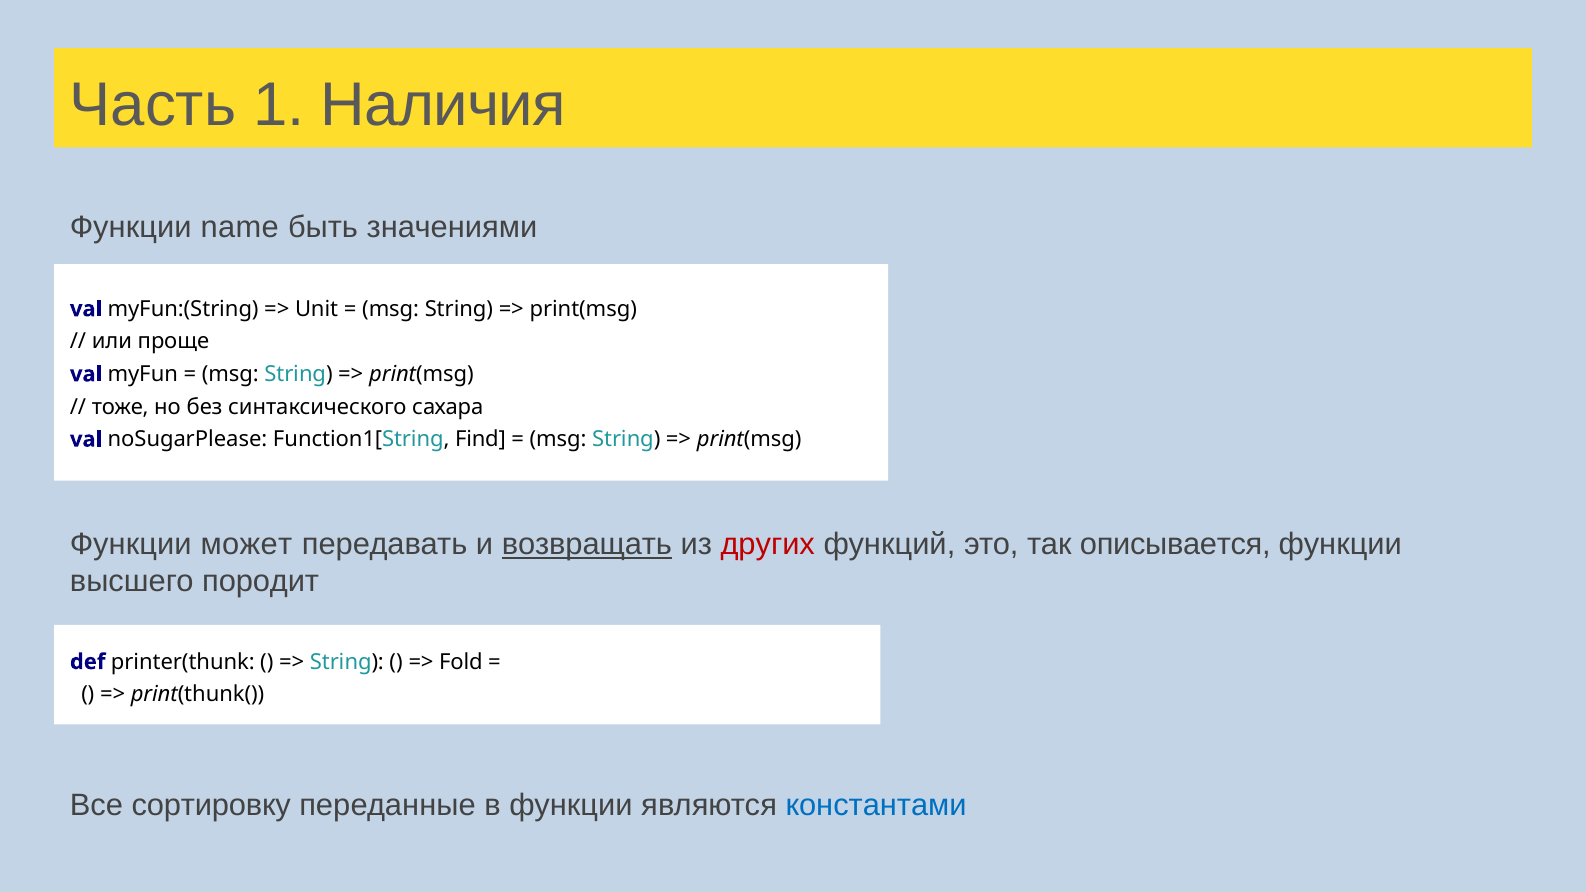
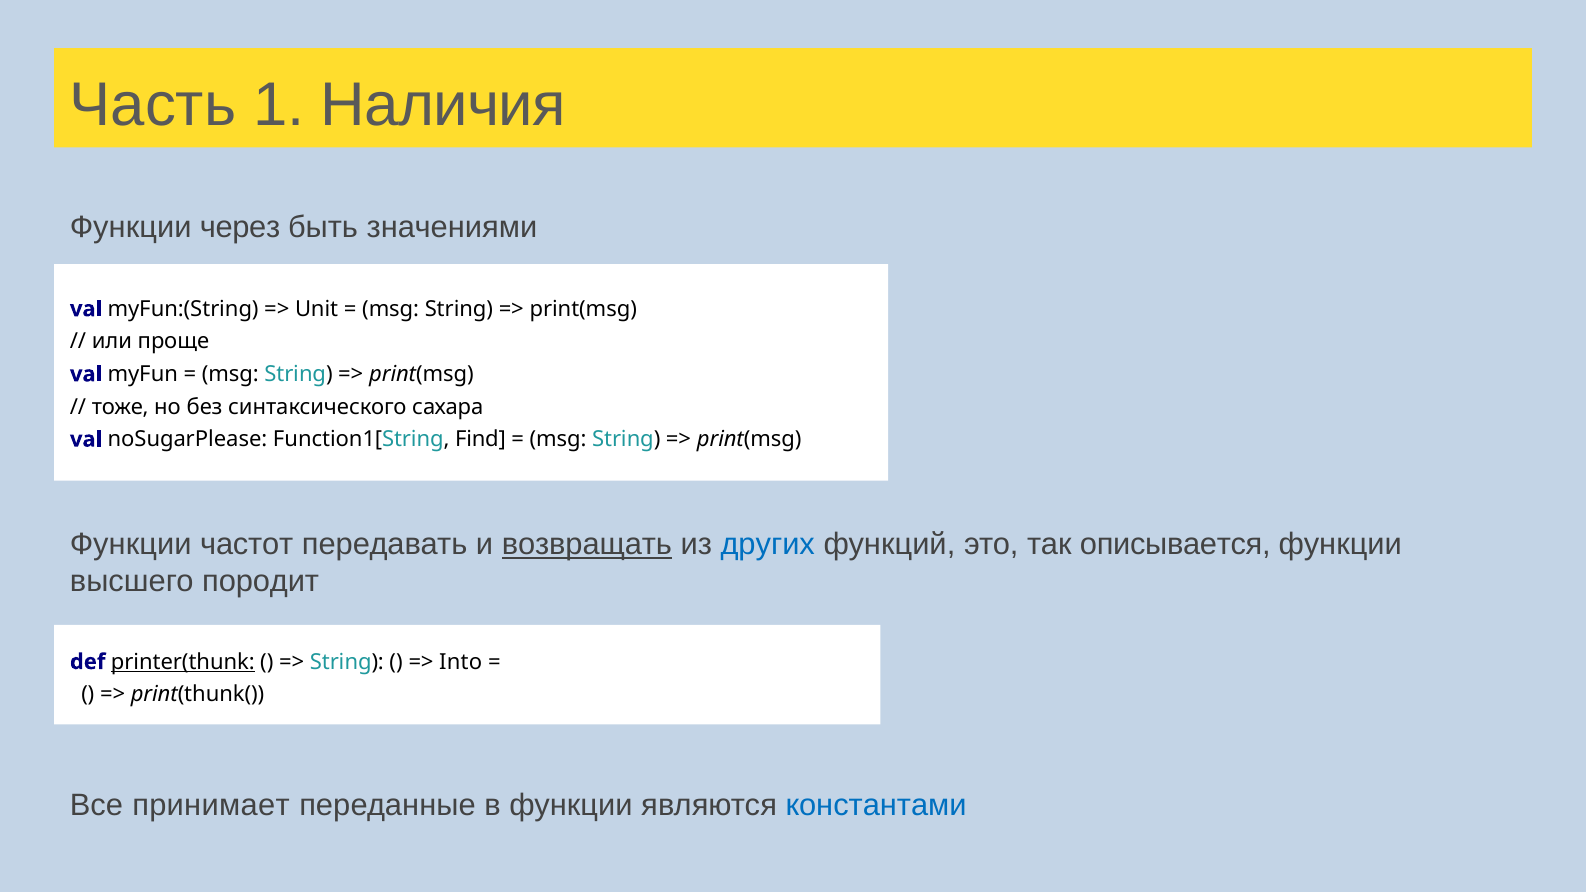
name: name -> через (240, 227)
может: может -> частот (247, 545)
других colour: red -> blue (768, 545)
printer(thunk underline: none -> present (183, 662)
Fold: Fold -> Into (461, 662)
сортировку: сортировку -> принимает (211, 805)
